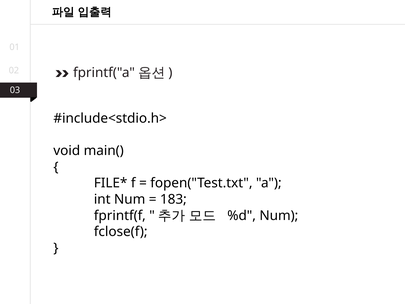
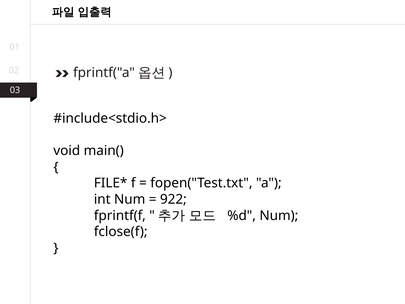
183: 183 -> 922 (173, 199)
